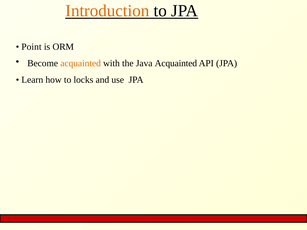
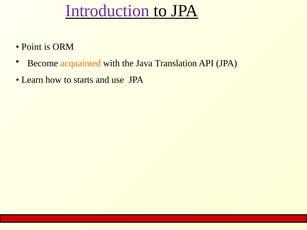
Introduction colour: orange -> purple (107, 11)
Java Acquainted: Acquainted -> Translation (176, 63)
locks: locks -> starts (83, 80)
